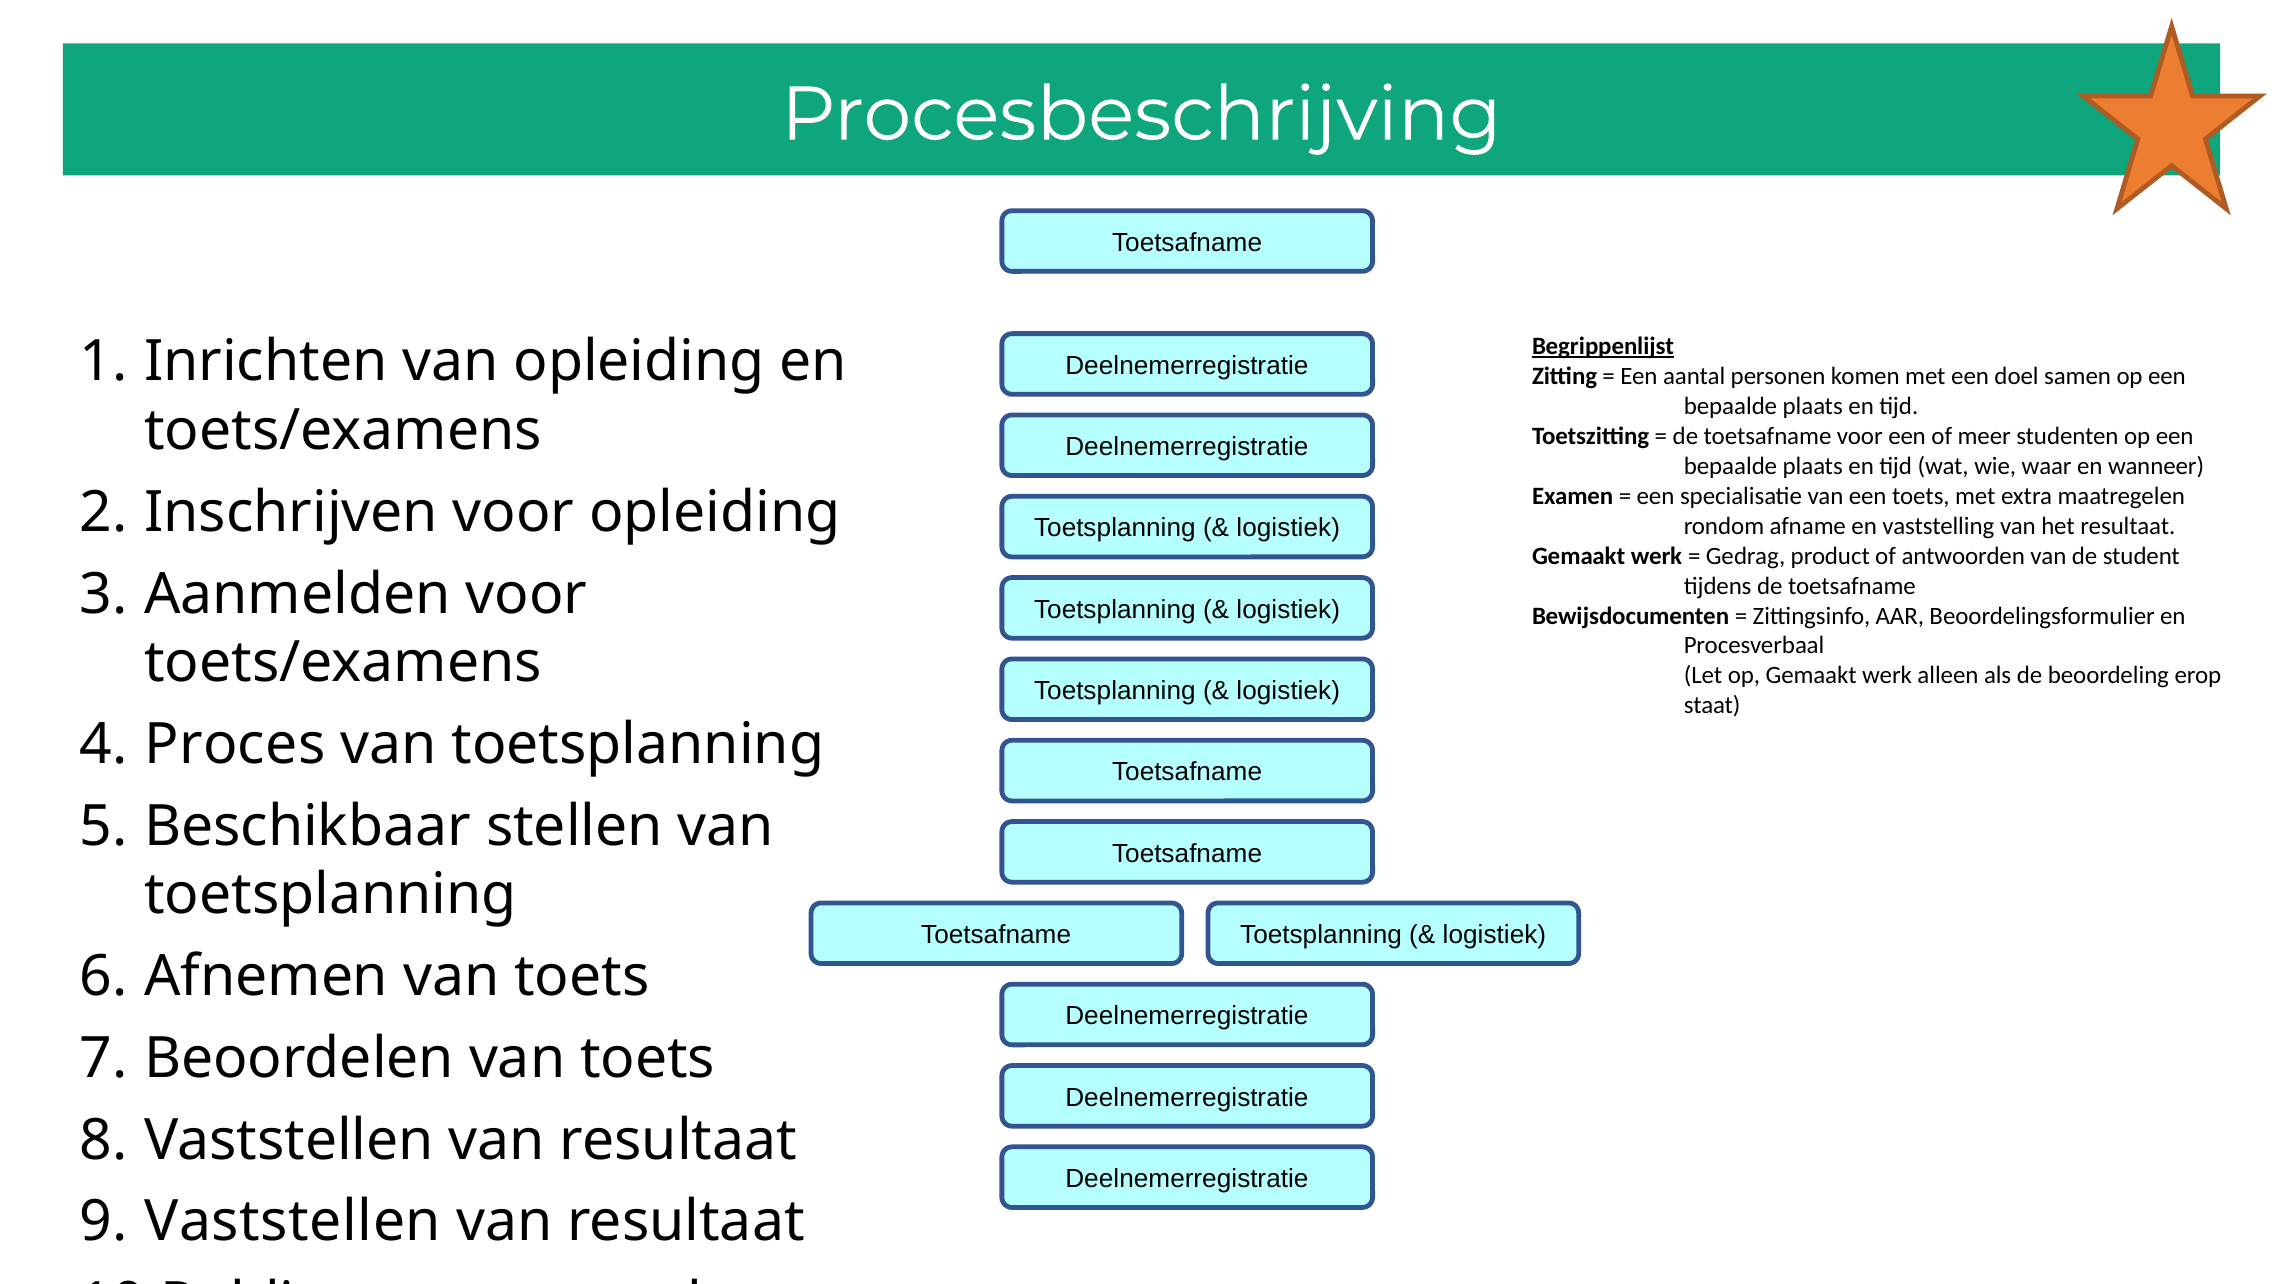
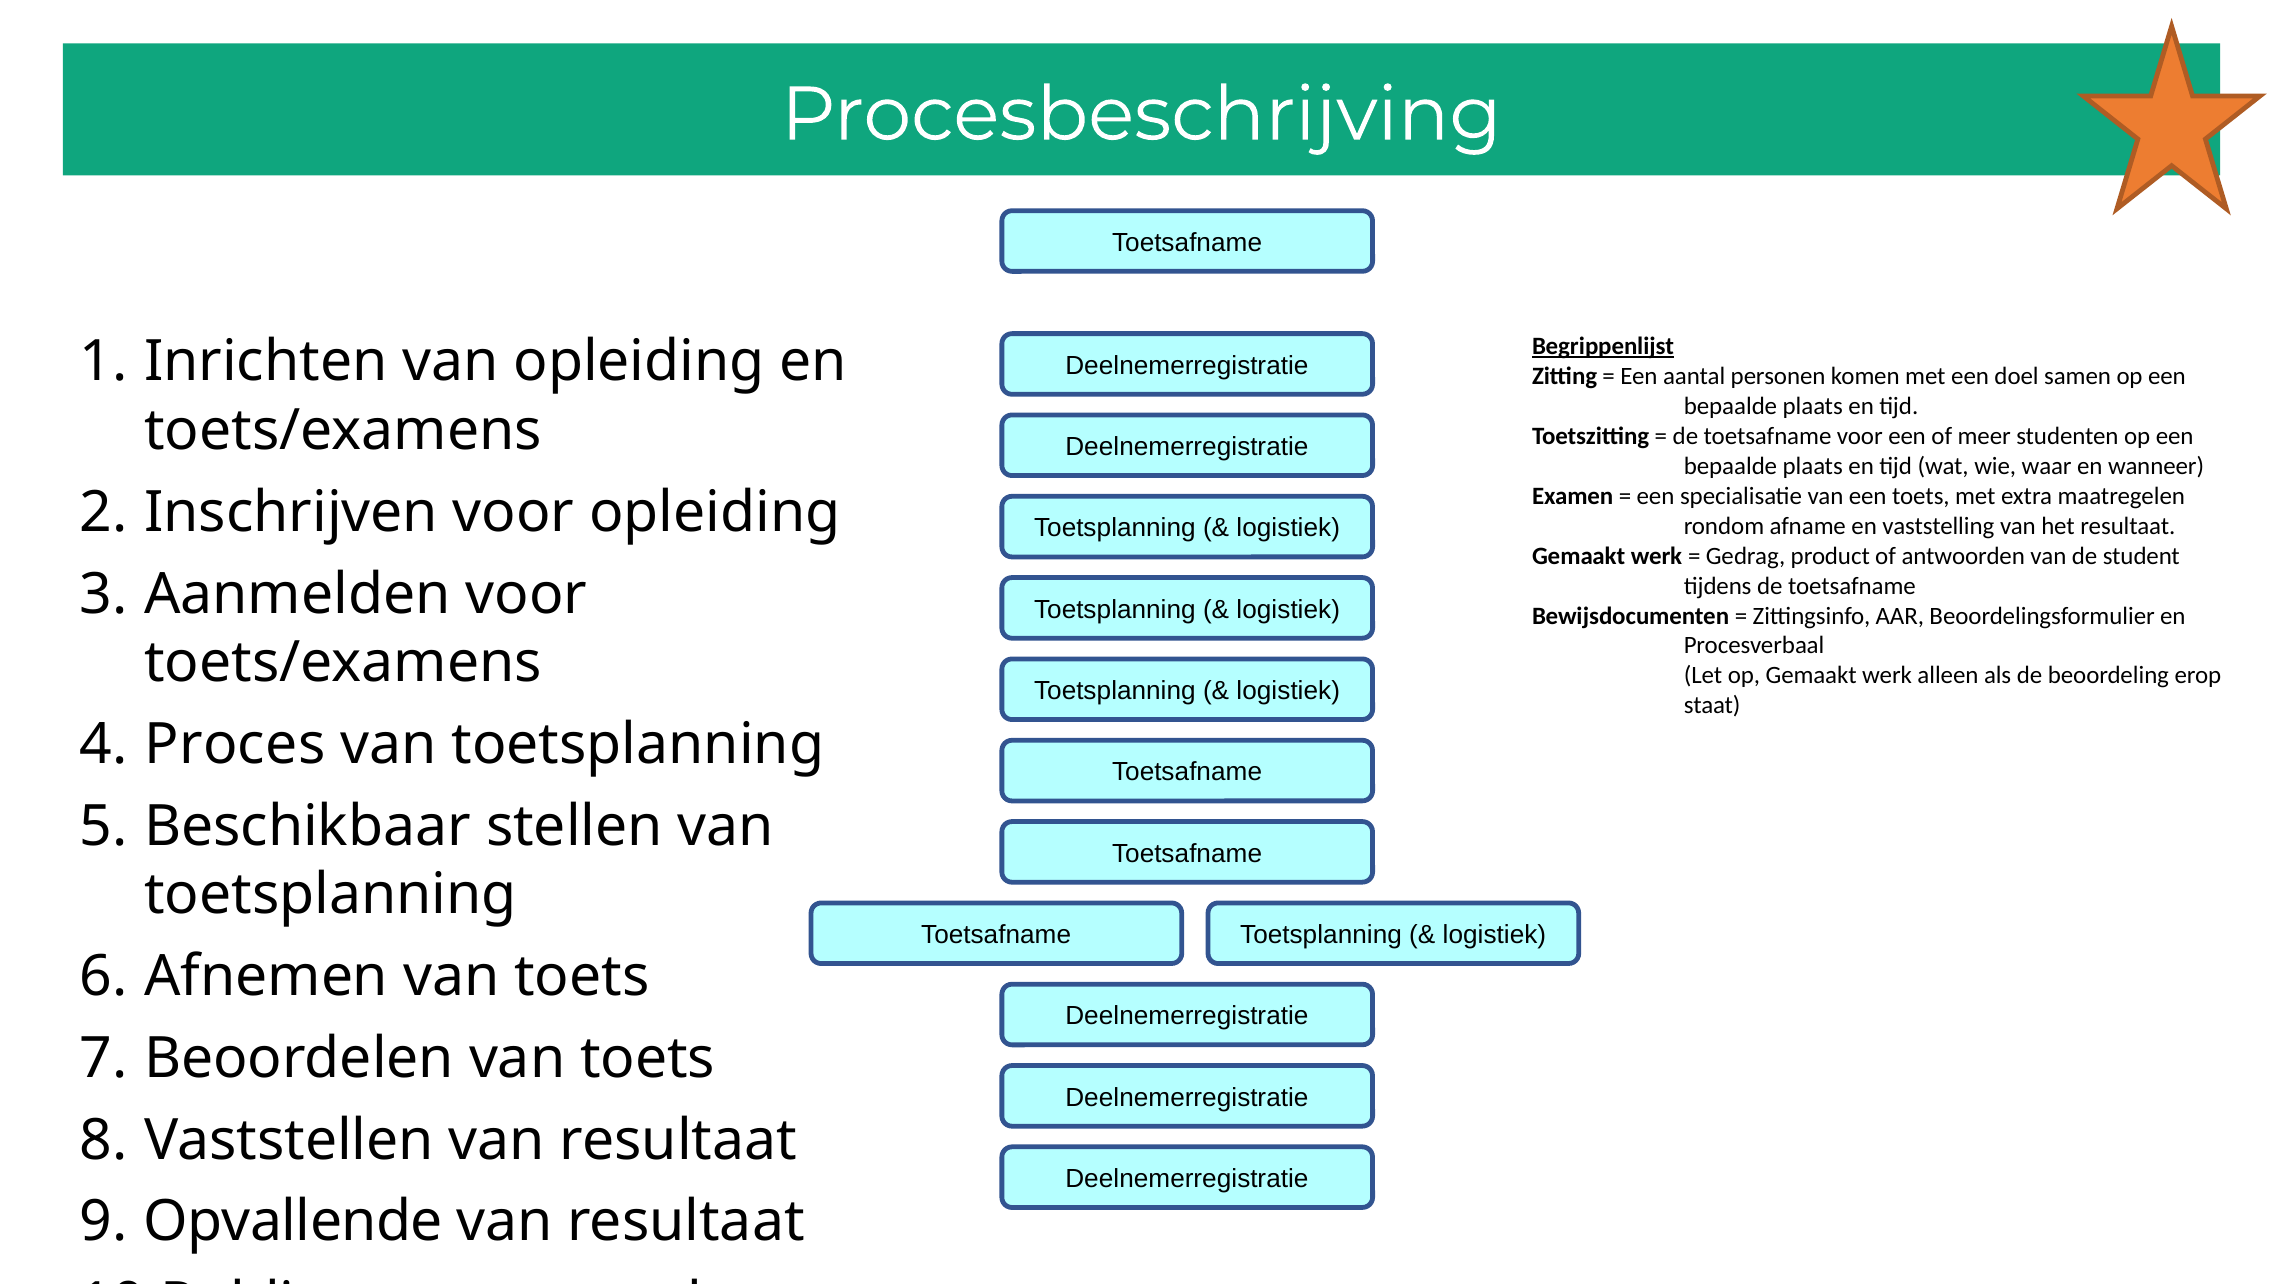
Vaststellen: Vaststellen -> Opvallende (293, 1222)
